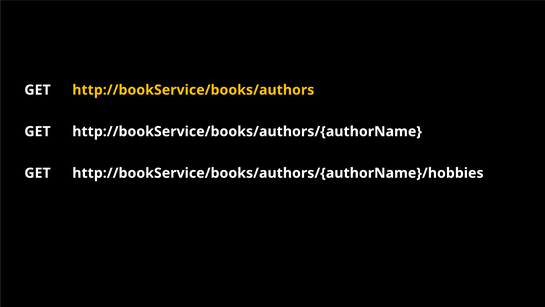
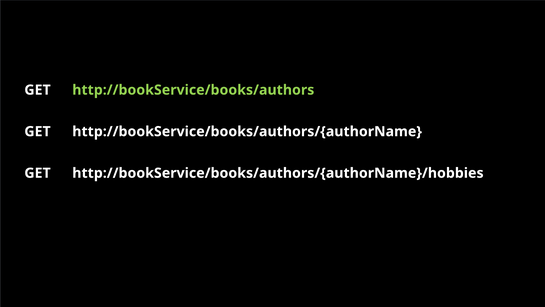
http://bookService/books/authors colour: yellow -> light green (193, 90)
